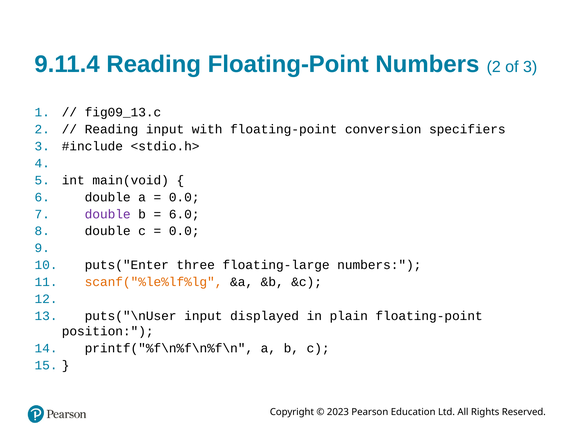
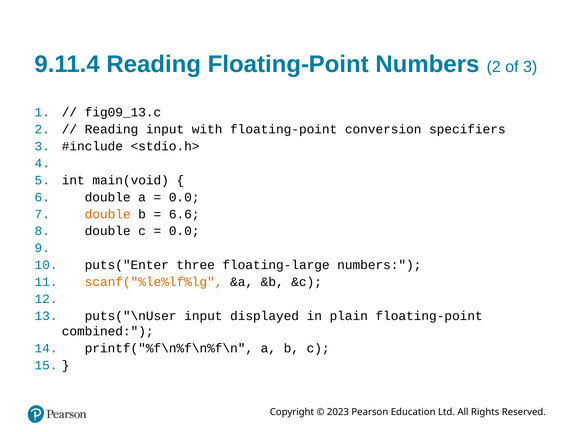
double colour: purple -> orange (108, 214)
6.0: 6.0 -> 6.6 (184, 214)
position: position -> combined (108, 331)
